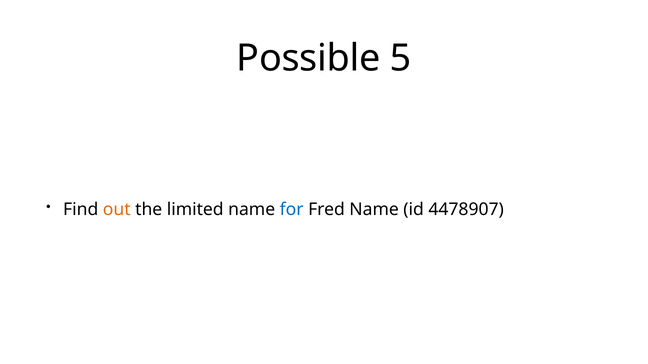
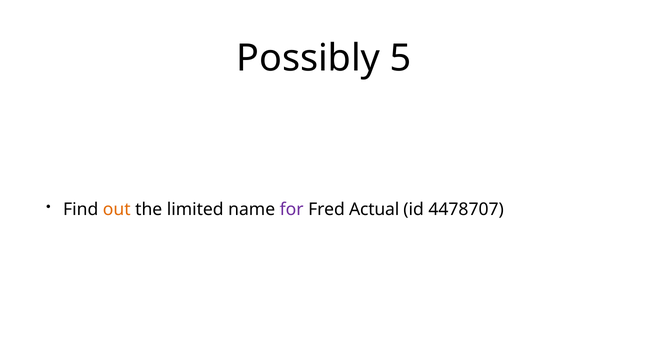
Possible: Possible -> Possibly (308, 58)
for colour: blue -> purple (292, 210)
Fred Name: Name -> Actual (374, 210)
4478907: 4478907 -> 4478707 (466, 210)
